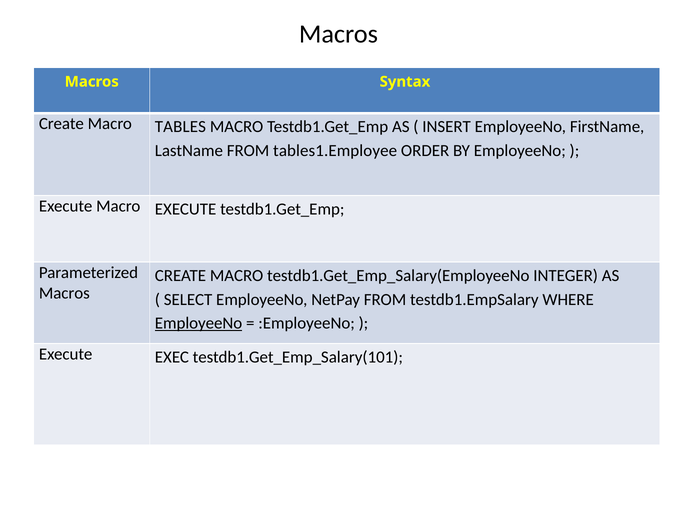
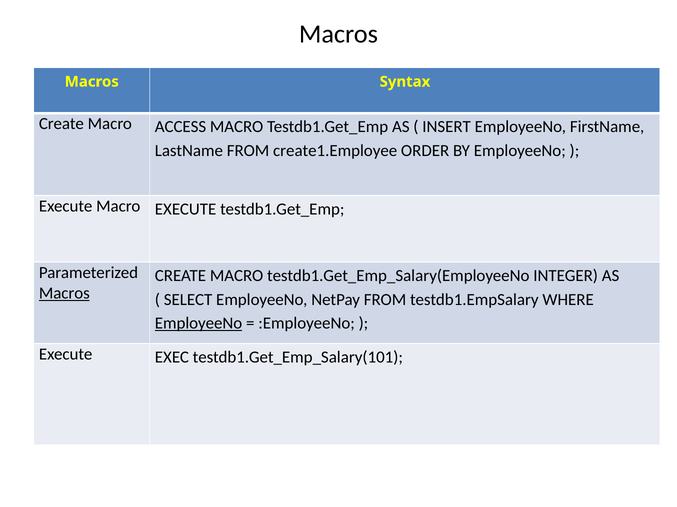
TABLES: TABLES -> ACCESS (181, 127)
tables1.Employee: tables1.Employee -> create1.Employee (335, 151)
Macros underline: none -> present (64, 294)
